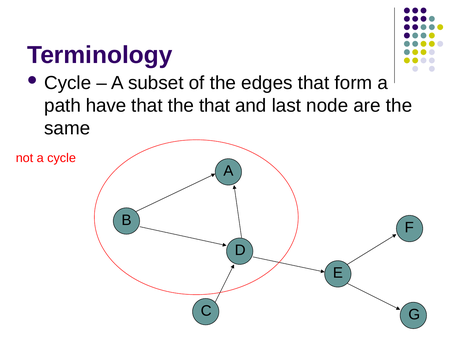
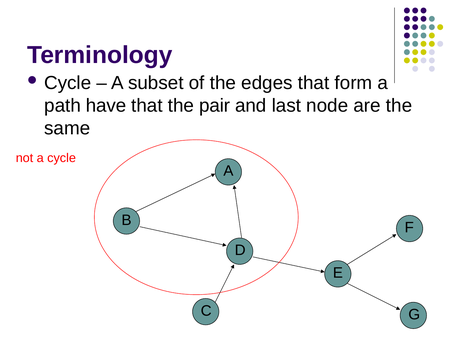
the that: that -> pair (215, 106)
